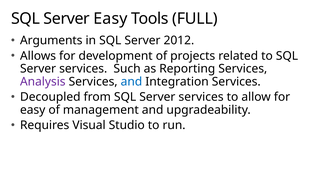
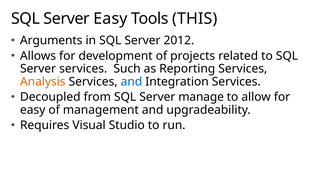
FULL: FULL -> THIS (195, 19)
Analysis colour: purple -> orange (43, 82)
from SQL Server services: services -> manage (201, 97)
